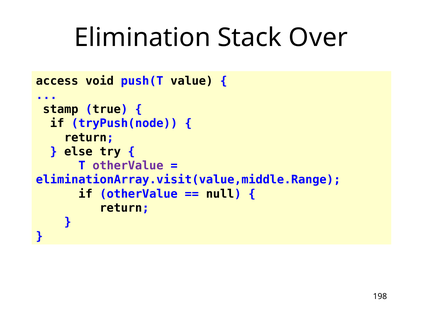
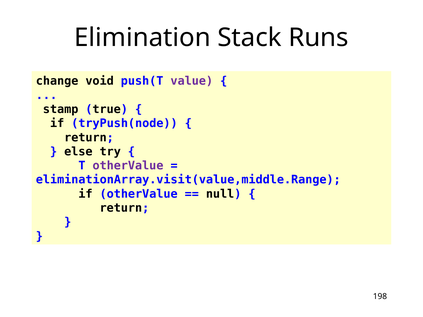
Over: Over -> Runs (318, 38)
access: access -> change (57, 81)
value colour: black -> purple (192, 81)
